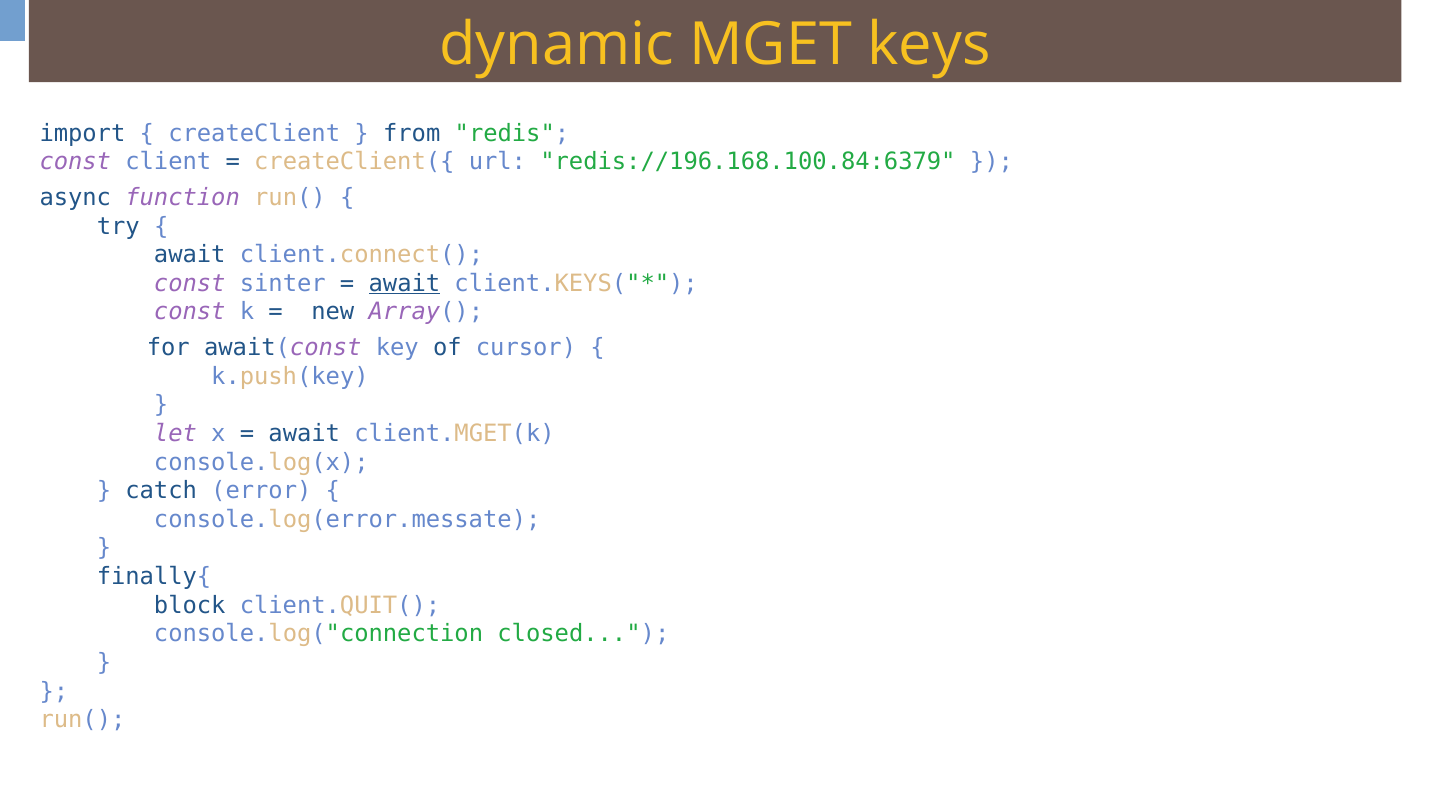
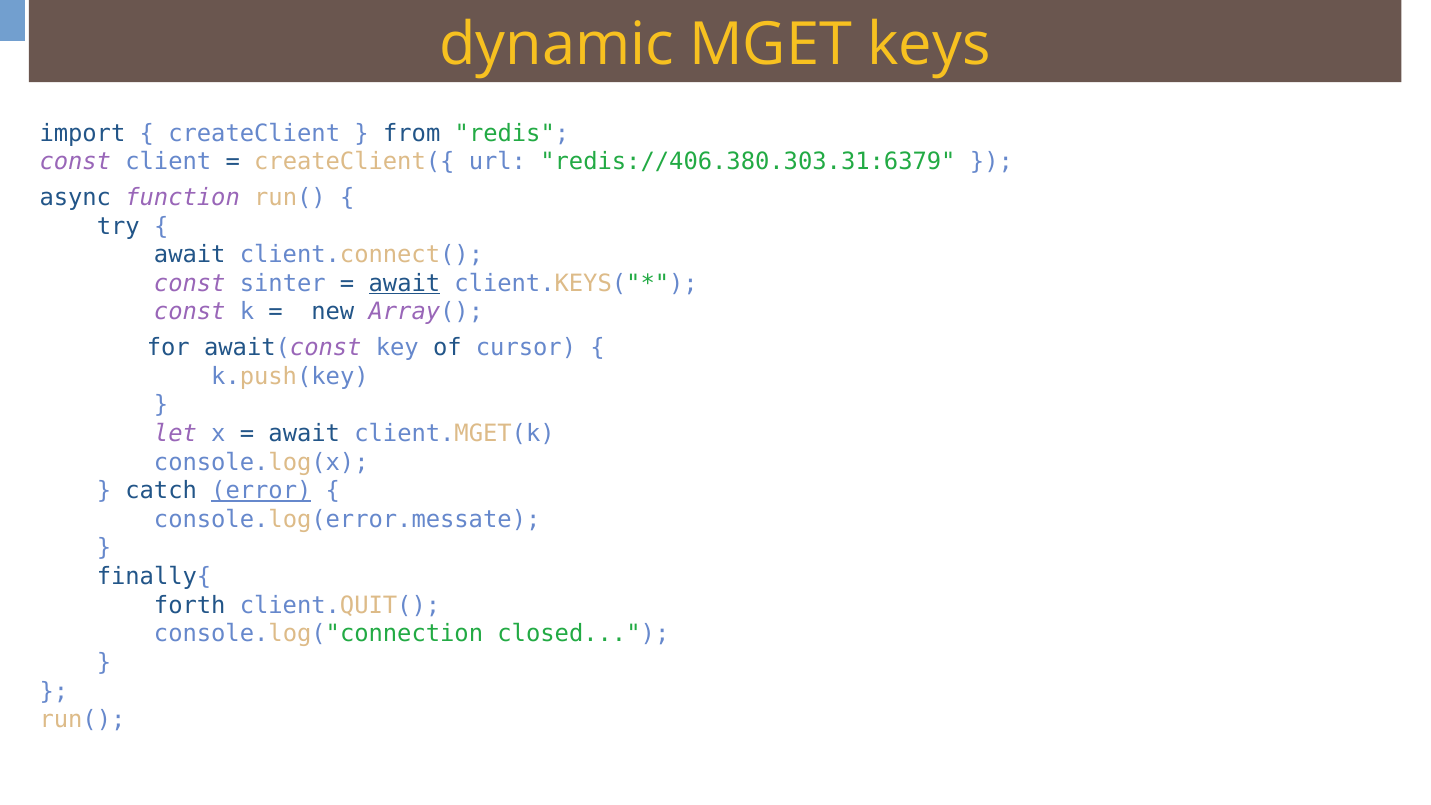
redis://196.168.100.84:6379: redis://196.168.100.84:6379 -> redis://406.380.303.31:6379 (748, 162)
error underline: none -> present (261, 491)
block: block -> forth (190, 605)
